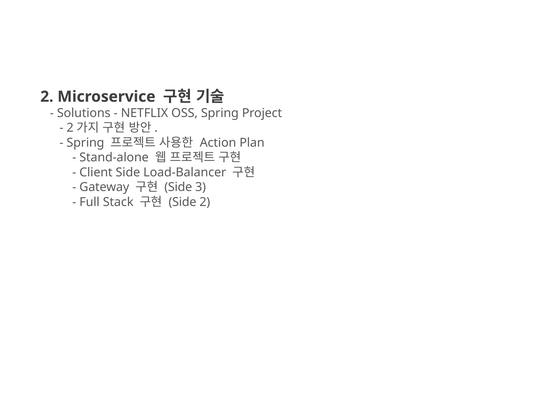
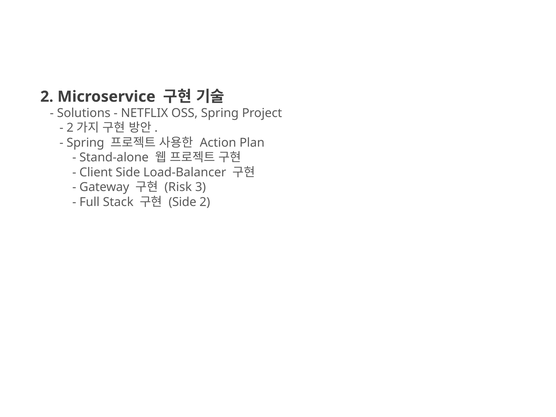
Side: Side -> Risk (178, 187)
